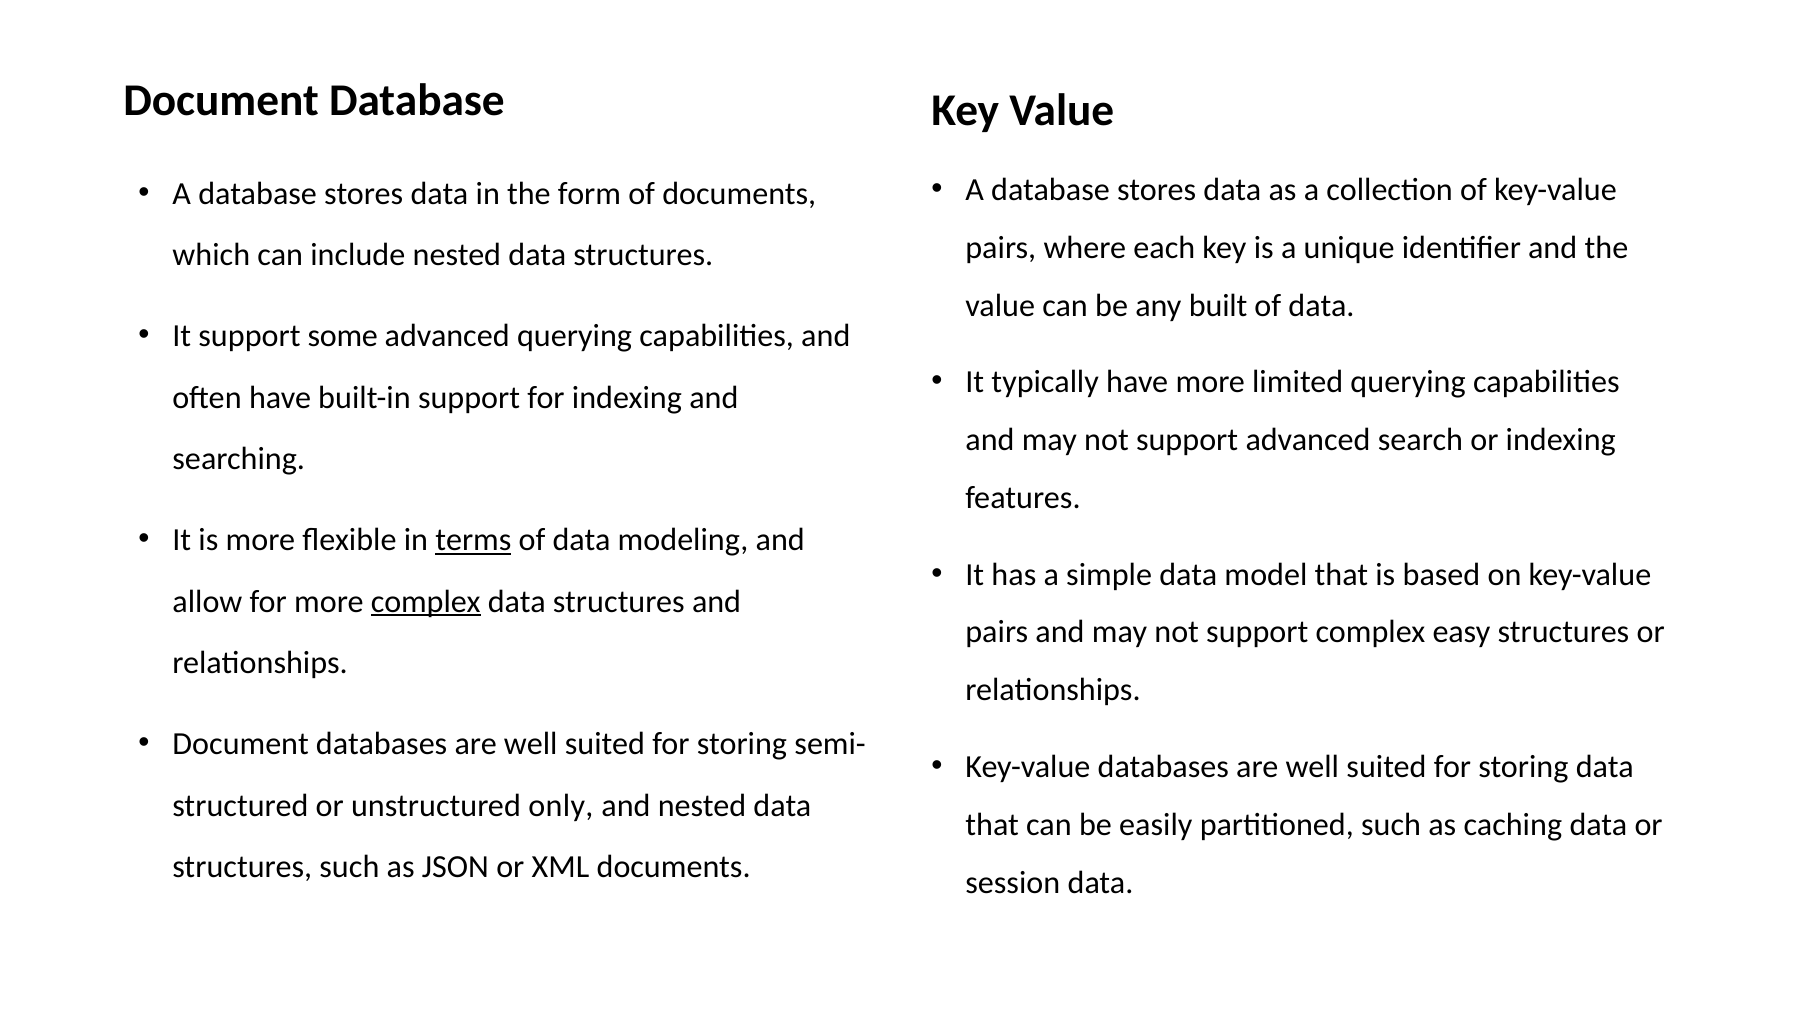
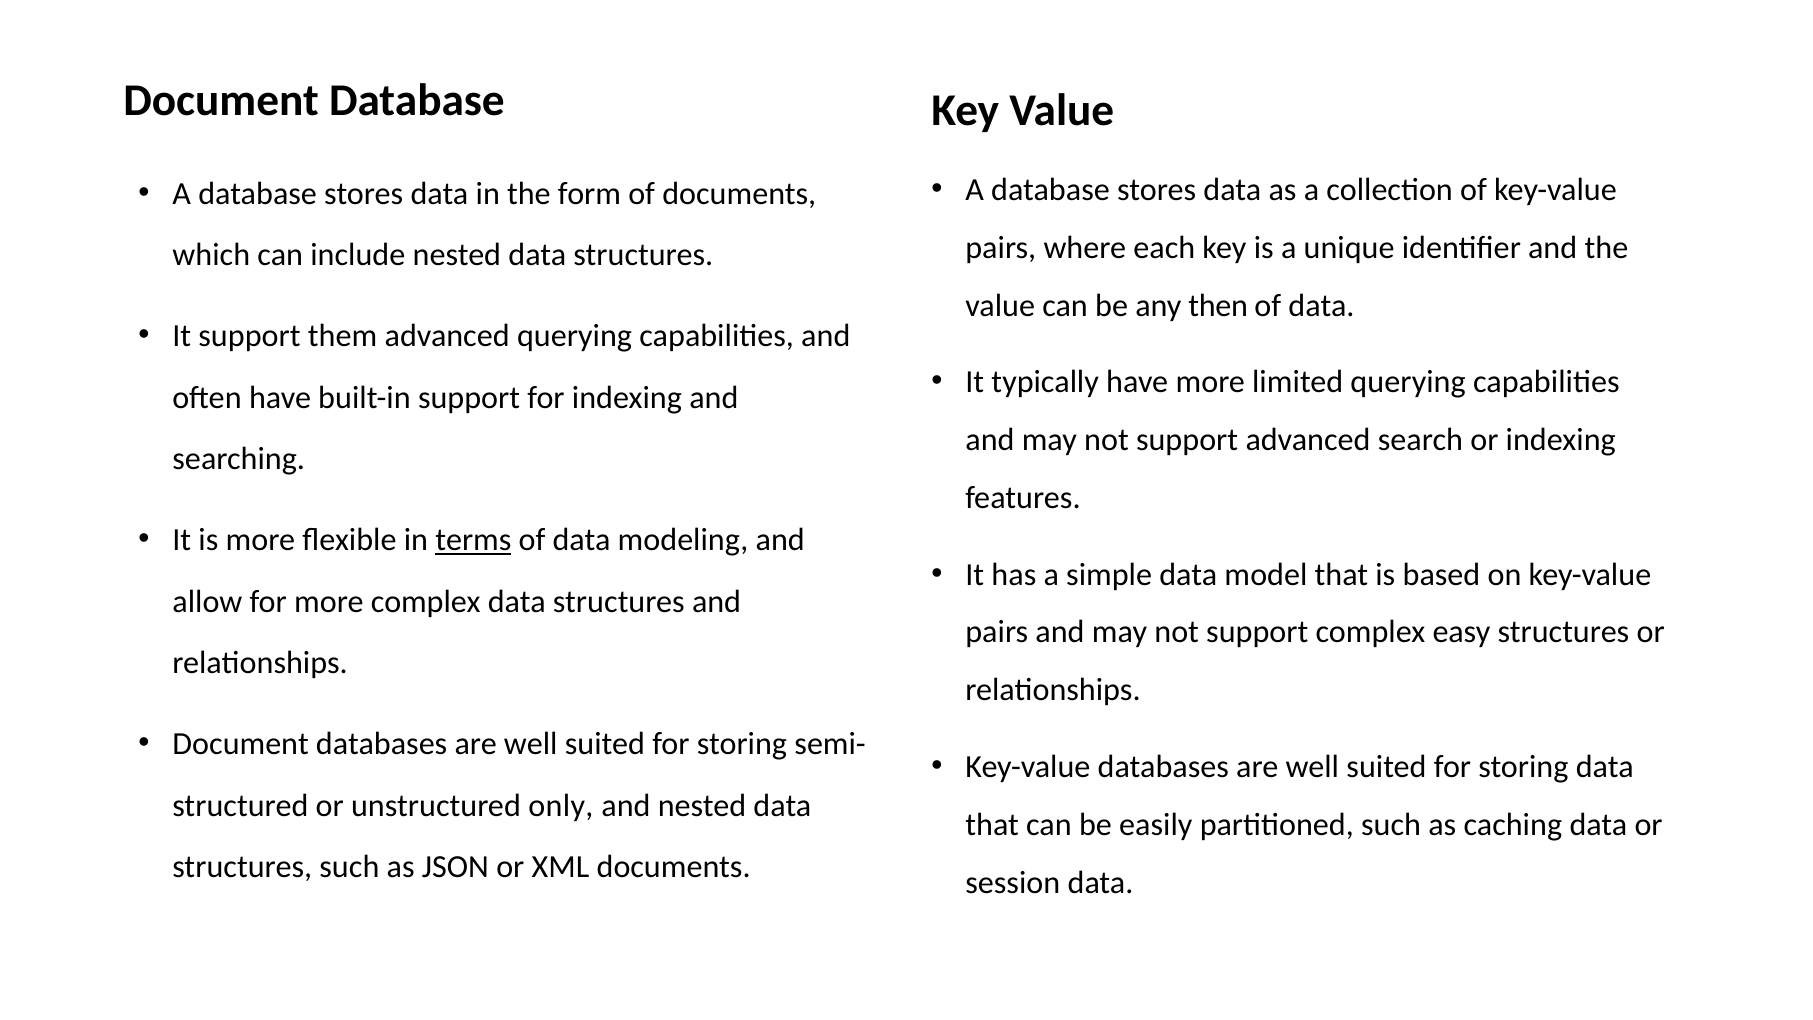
built: built -> then (1218, 305)
some: some -> them (343, 336)
complex underline: present -> none (426, 601)
